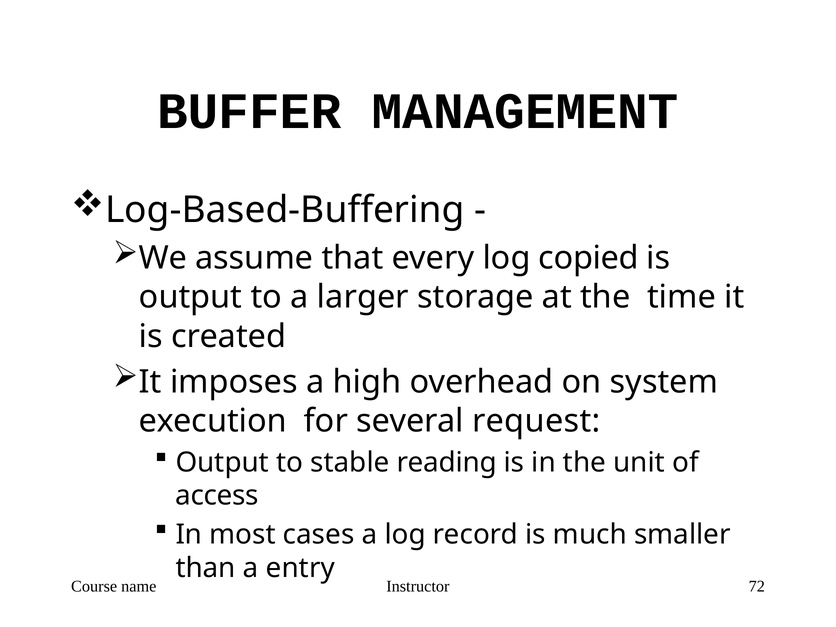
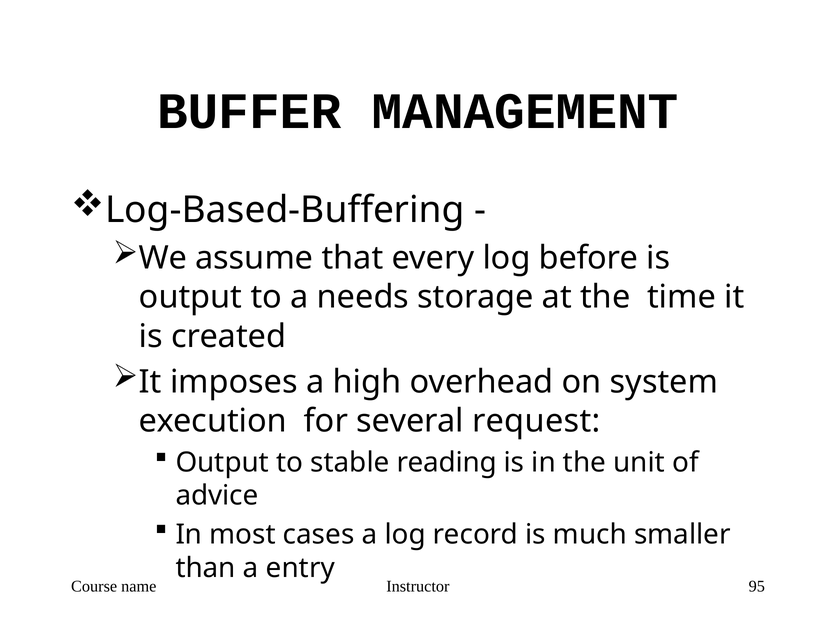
copied: copied -> before (589, 258)
larger: larger -> needs (363, 297)
access: access -> advice (217, 496)
72: 72 -> 95 (757, 586)
